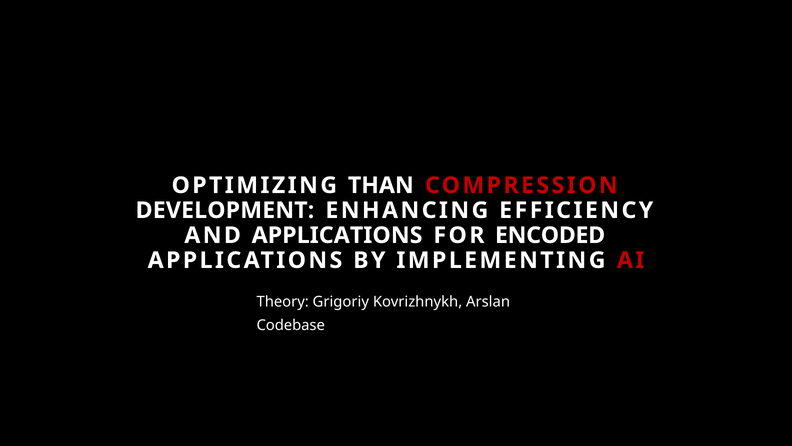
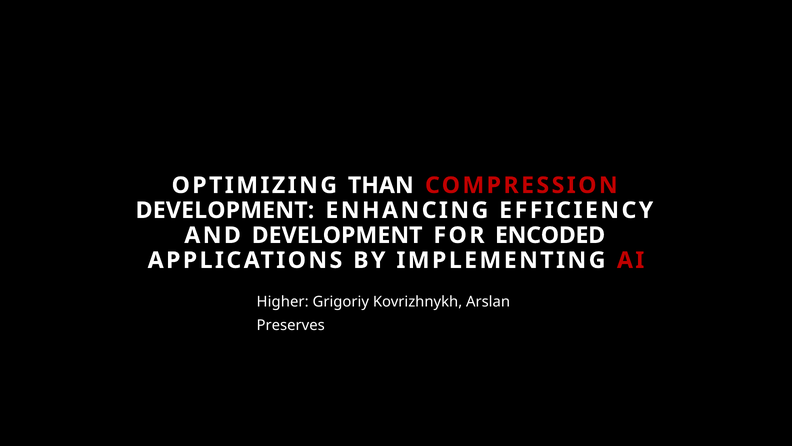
AND APPLICATIONS: APPLICATIONS -> DEVELOPMENT (337, 235)
Theory: Theory -> Higher (283, 302)
Codebase: Codebase -> Preserves (291, 325)
